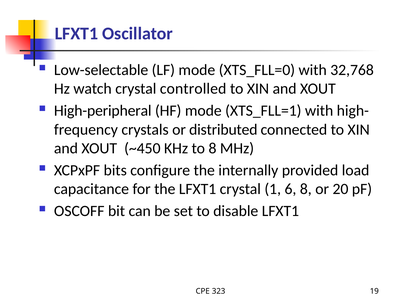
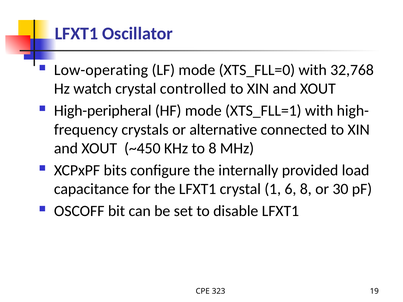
Low-selectable: Low-selectable -> Low-operating (101, 70)
distributed: distributed -> alternative (223, 130)
20: 20 -> 30 (340, 189)
